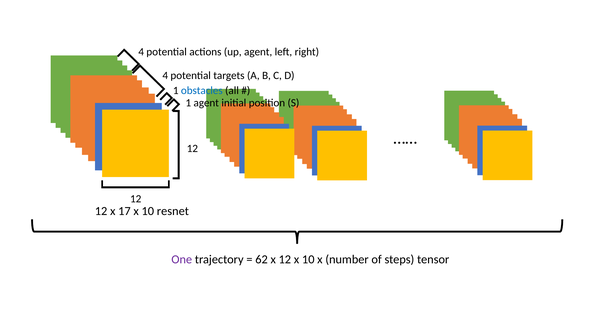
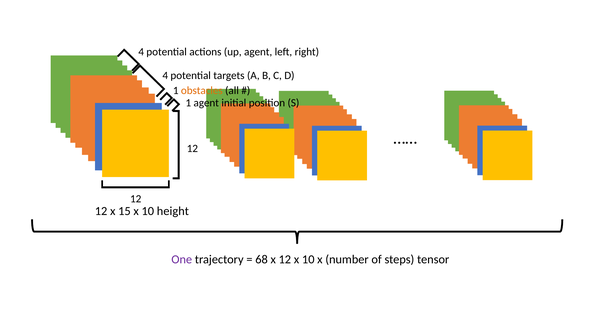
obstacles colour: blue -> orange (202, 90)
17: 17 -> 15 (124, 211)
resnet: resnet -> height (173, 211)
62: 62 -> 68 (262, 260)
